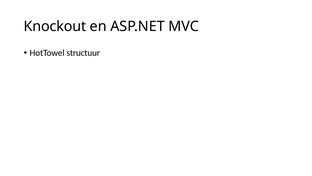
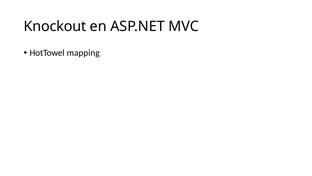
structuur: structuur -> mapping (83, 53)
